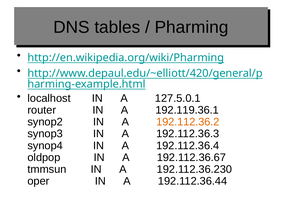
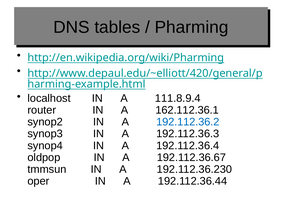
127.5.0.1: 127.5.0.1 -> 111.8.9.4 (178, 99)
192.119.36.1: 192.119.36.1 -> 162.112.36.1 (187, 110)
192.112.36.2 colour: orange -> blue (188, 122)
